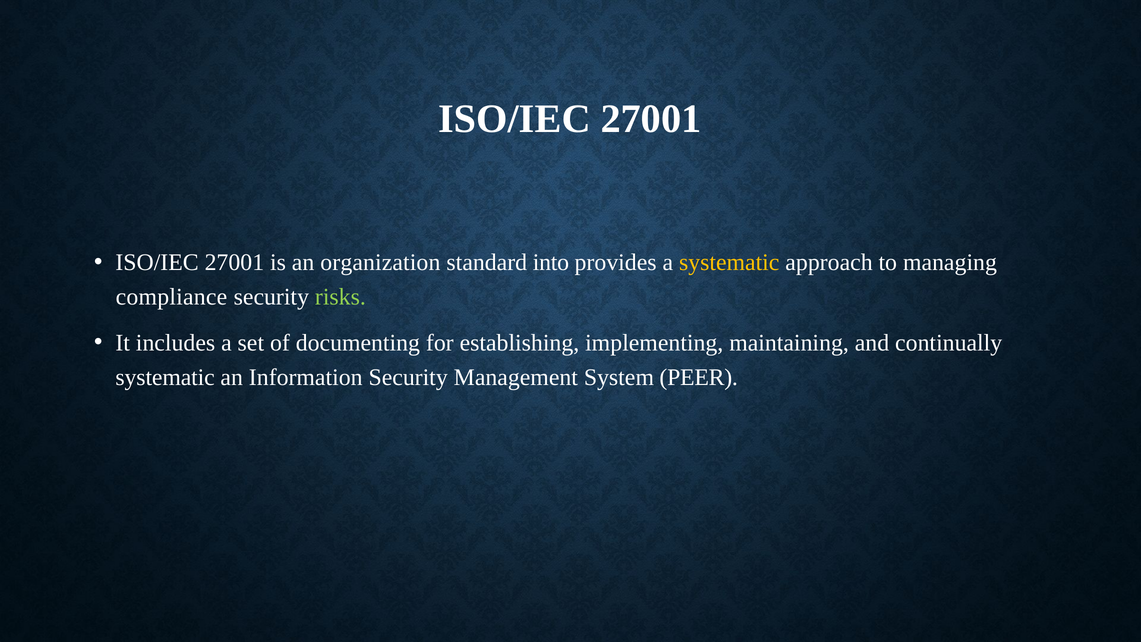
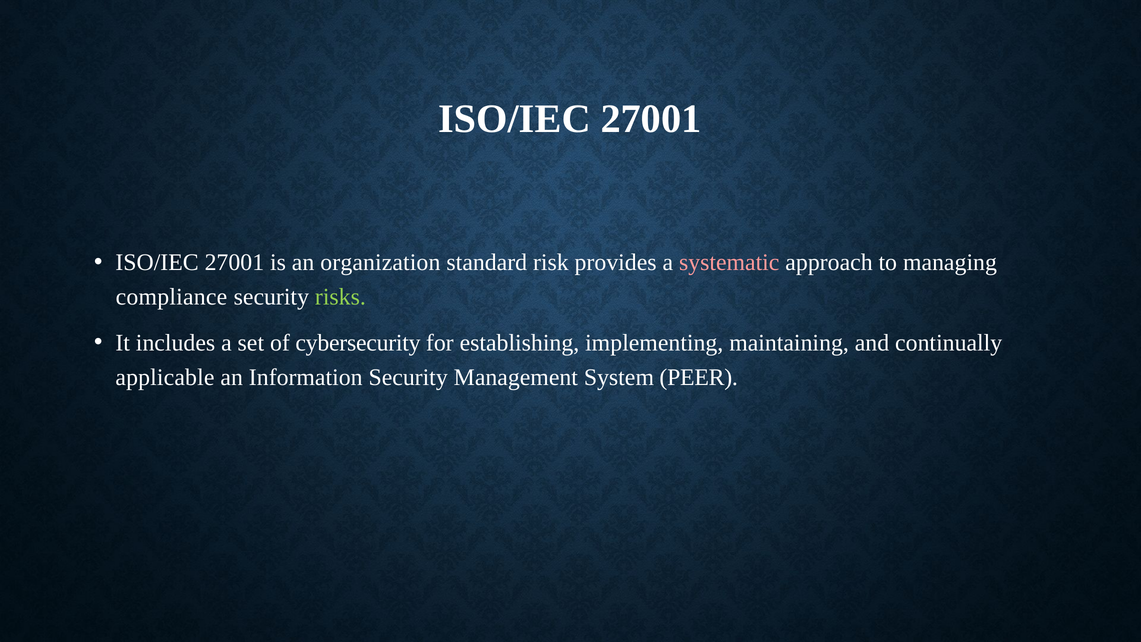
into: into -> risk (551, 262)
systematic colour: yellow -> pink (729, 262)
documenting: documenting -> cybersecurity (358, 343)
systematic: systematic -> applicable (165, 377)
